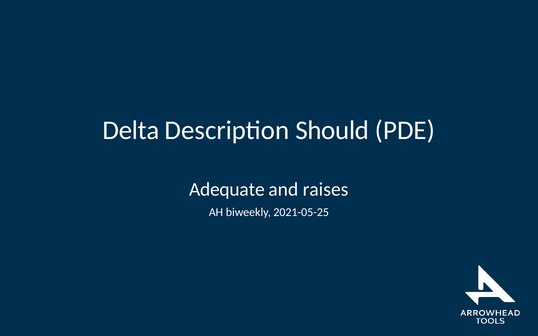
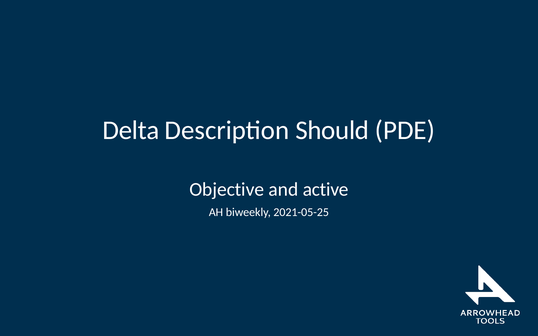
Adequate: Adequate -> Objective (227, 190)
raises: raises -> active (326, 190)
